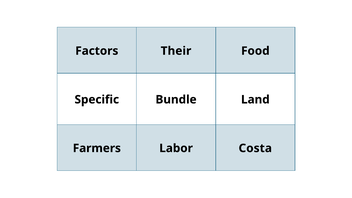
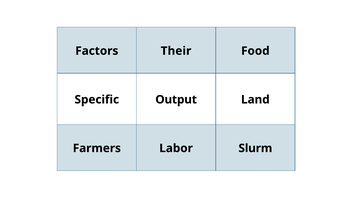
Bundle: Bundle -> Output (176, 100)
Costa: Costa -> Slurm (255, 148)
